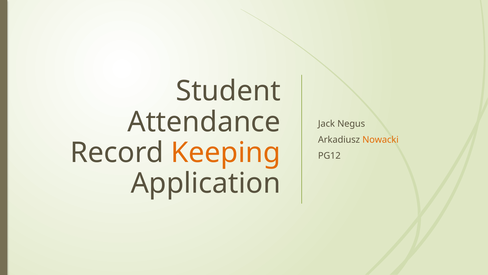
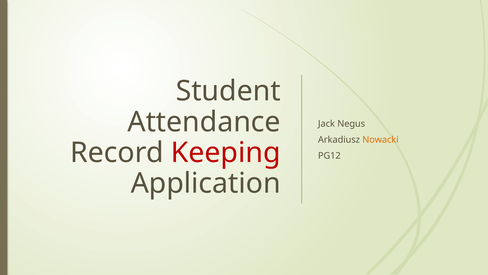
Keeping colour: orange -> red (226, 152)
